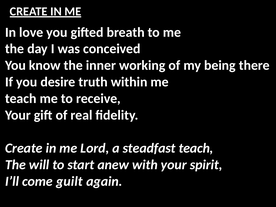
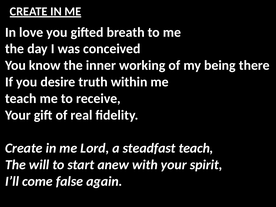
guilt: guilt -> false (70, 181)
